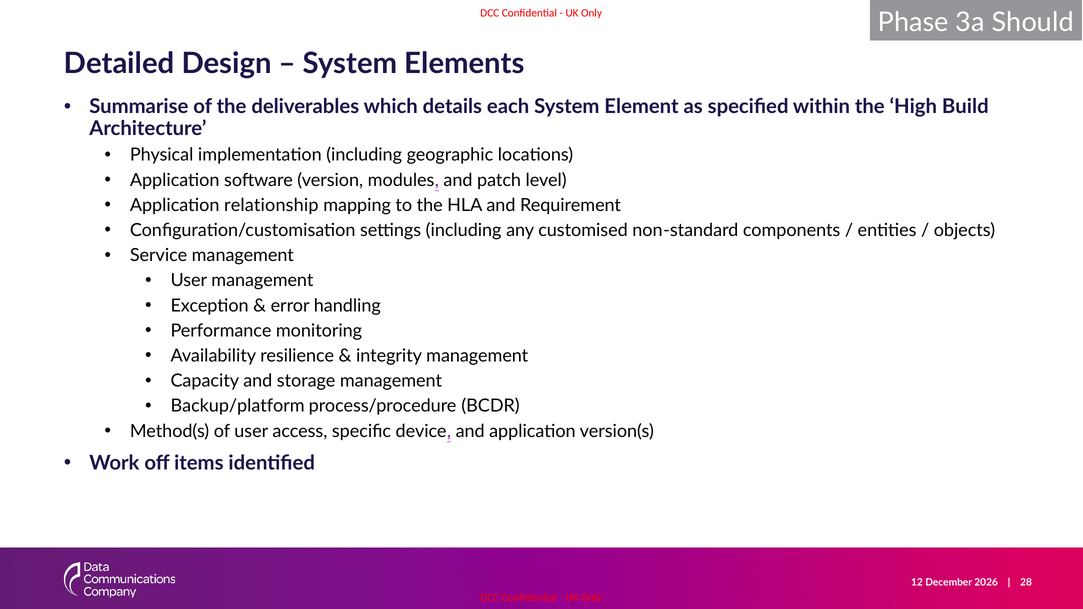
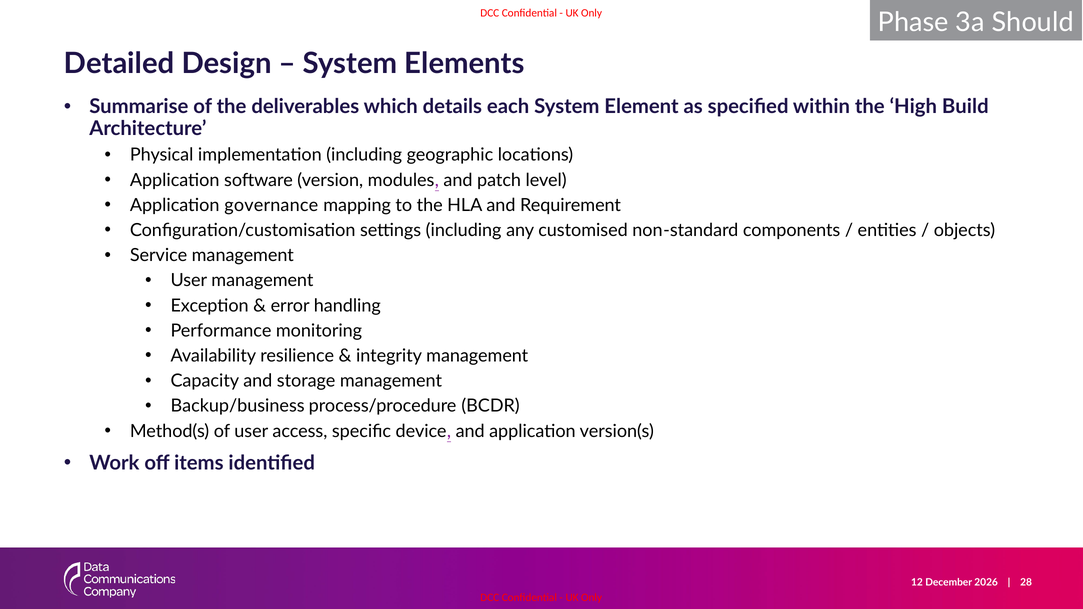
relationship: relationship -> governance (271, 205)
Backup/platform: Backup/platform -> Backup/business (238, 406)
